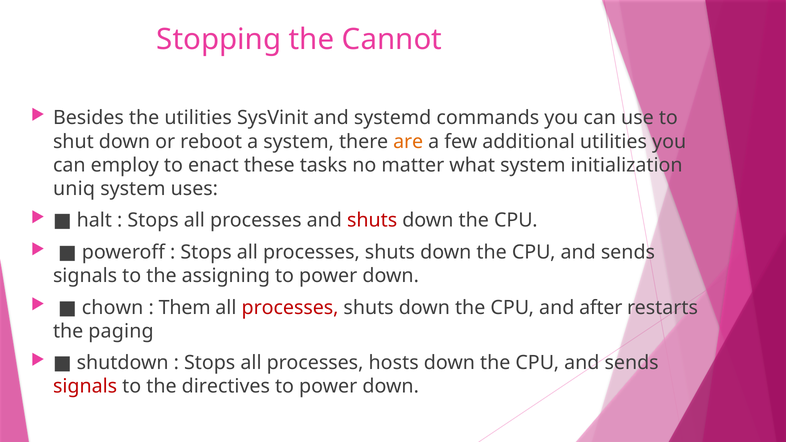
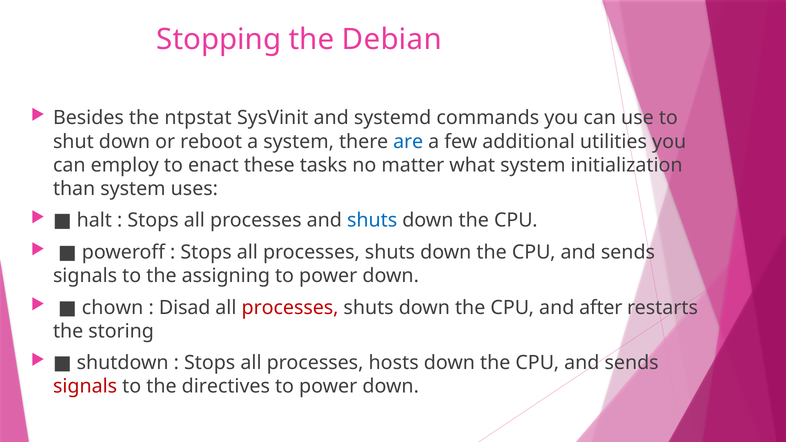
Cannot: Cannot -> Debian (392, 39)
the utilities: utilities -> ntpstat (198, 118)
are colour: orange -> blue (408, 142)
uniq: uniq -> than (74, 189)
shuts colour: red -> blue (372, 220)
Them: Them -> Disad (185, 308)
paging: paging -> storing (121, 331)
